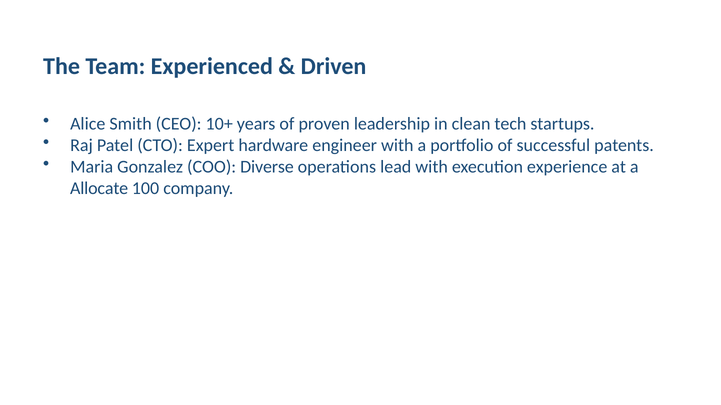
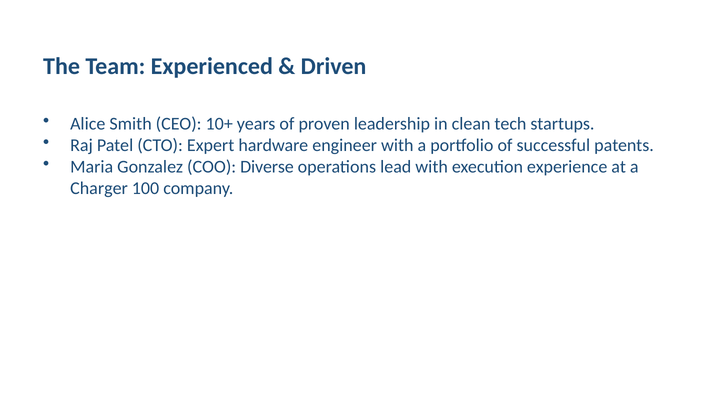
Allocate: Allocate -> Charger (99, 189)
